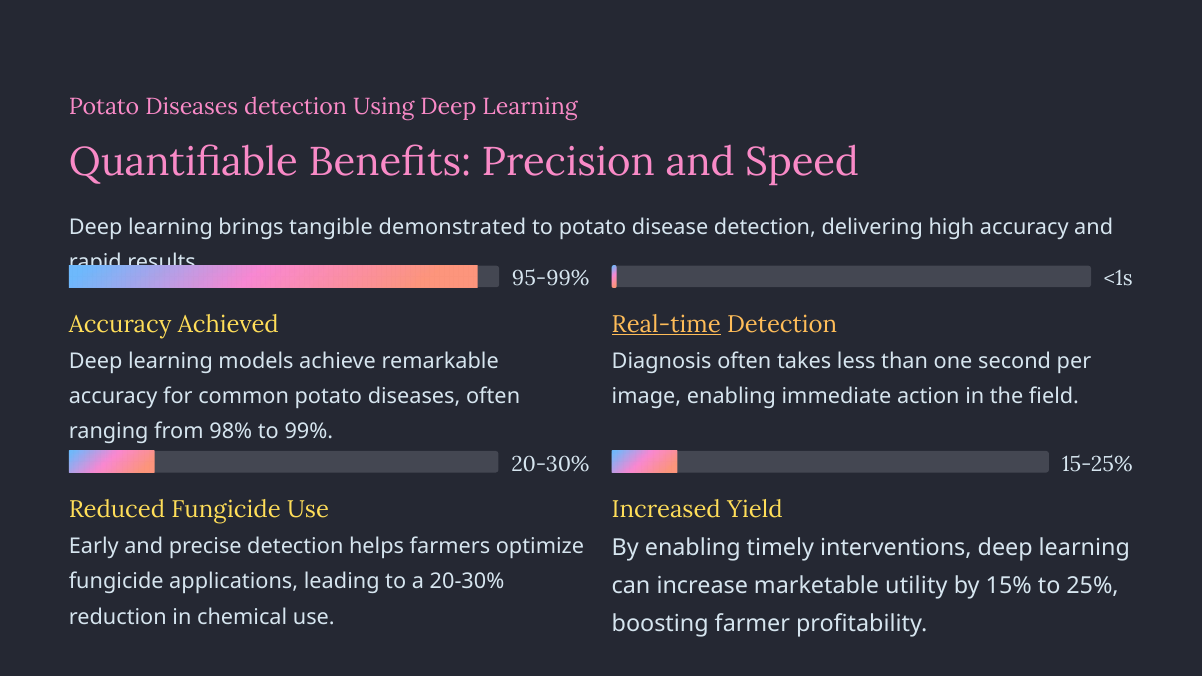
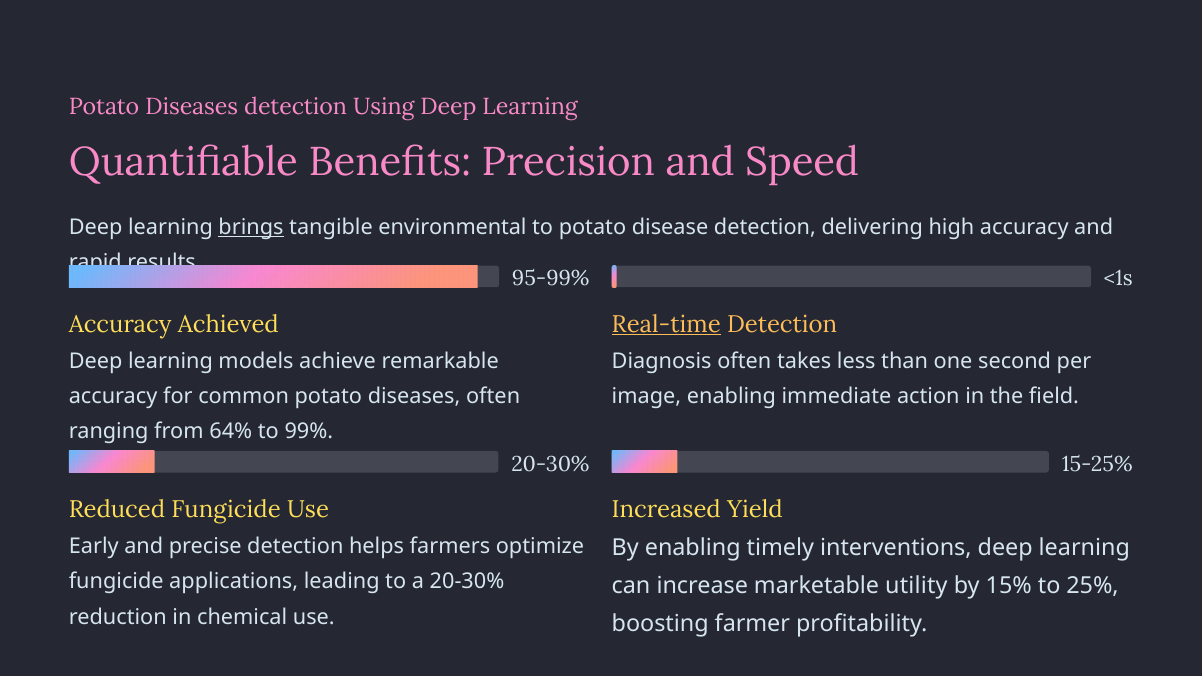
brings underline: none -> present (251, 227)
demonstrated: demonstrated -> environmental (453, 227)
98%: 98% -> 64% (231, 432)
